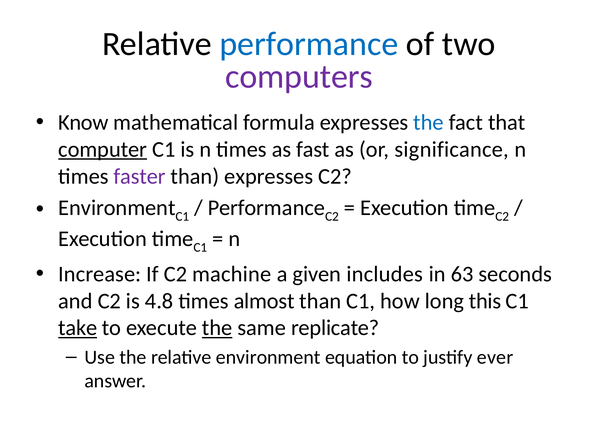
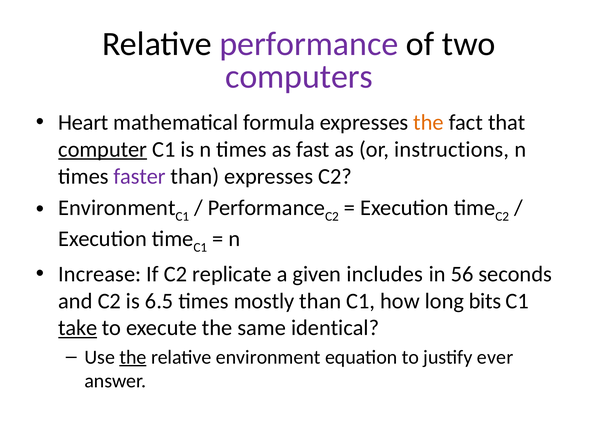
performance colour: blue -> purple (309, 44)
Know: Know -> Heart (83, 123)
the colour: blue -> orange (429, 123)
significance: significance -> instructions (452, 150)
machine: machine -> replicate (232, 274)
63: 63 -> 56 (462, 274)
4.8: 4.8 -> 6.5 (159, 301)
almost: almost -> mostly (264, 301)
this: this -> bits (485, 301)
the underline: present -> none (217, 328)
replicate: replicate -> identical (335, 328)
the underline: none -> present (133, 357)
